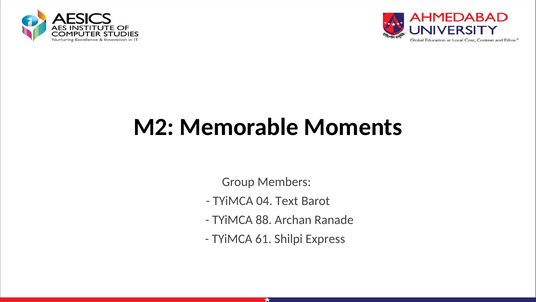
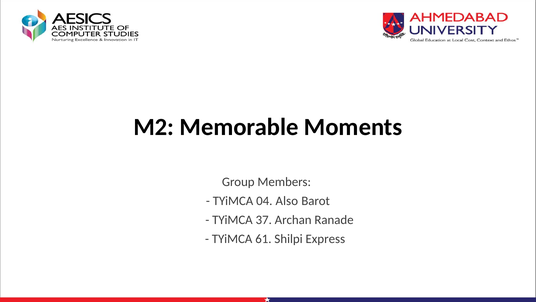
Text: Text -> Also (287, 200)
88: 88 -> 37 (264, 219)
